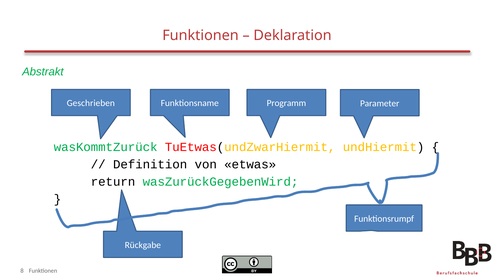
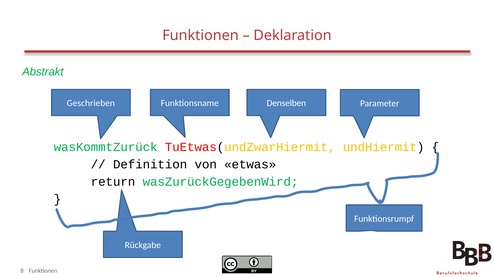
Programm: Programm -> Denselben (286, 103)
